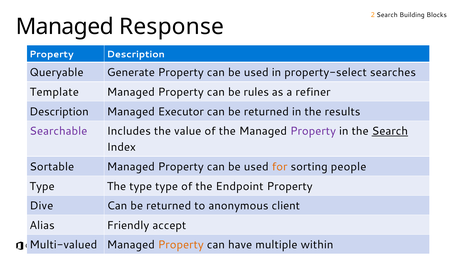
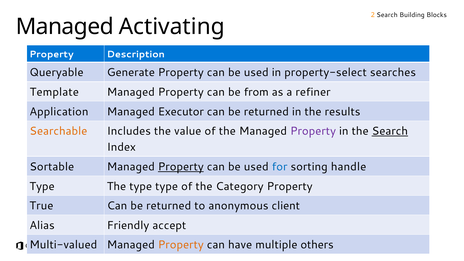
Response: Response -> Activating (172, 27)
rules: rules -> from (256, 92)
Description: Description -> Application (59, 112)
Searchable colour: purple -> orange (58, 131)
Property underline: none -> present (181, 167)
for colour: orange -> blue (280, 167)
people: people -> handle (349, 167)
Endpoint: Endpoint -> Category (240, 186)
Dive: Dive -> True (41, 206)
within: within -> others (317, 245)
